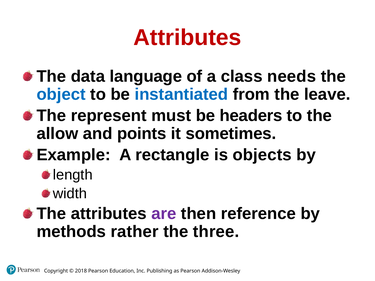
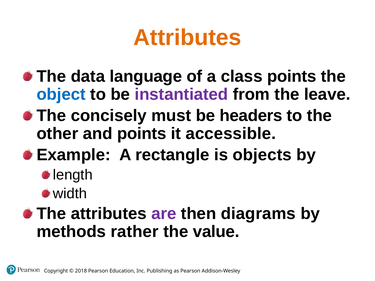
Attributes colour: red -> orange (187, 38)
class needs: needs -> points (292, 76)
instantiated colour: blue -> purple (181, 94)
represent: represent -> concisely (109, 116)
allow: allow -> other (57, 134)
sometimes: sometimes -> accessible (231, 134)
reference: reference -> diagrams (258, 214)
three: three -> value (216, 232)
